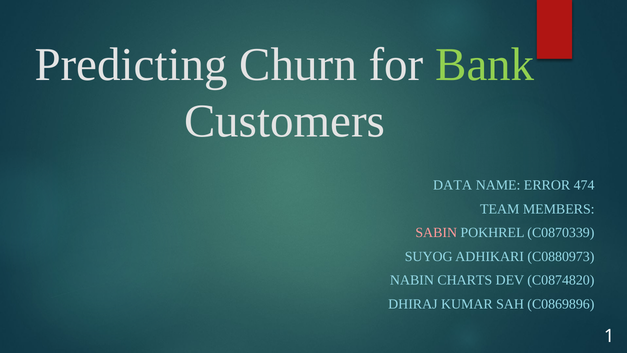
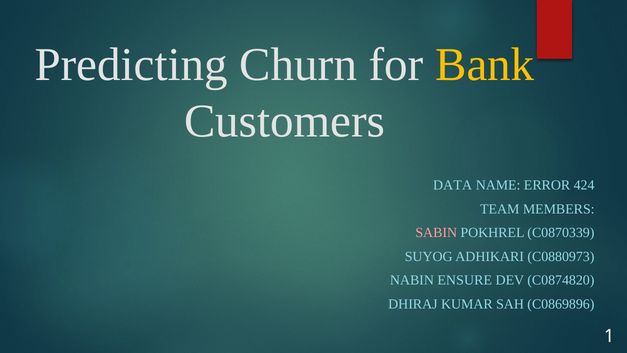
Bank colour: light green -> yellow (485, 65)
474: 474 -> 424 (584, 185)
CHARTS: CHARTS -> ENSURE (465, 280)
